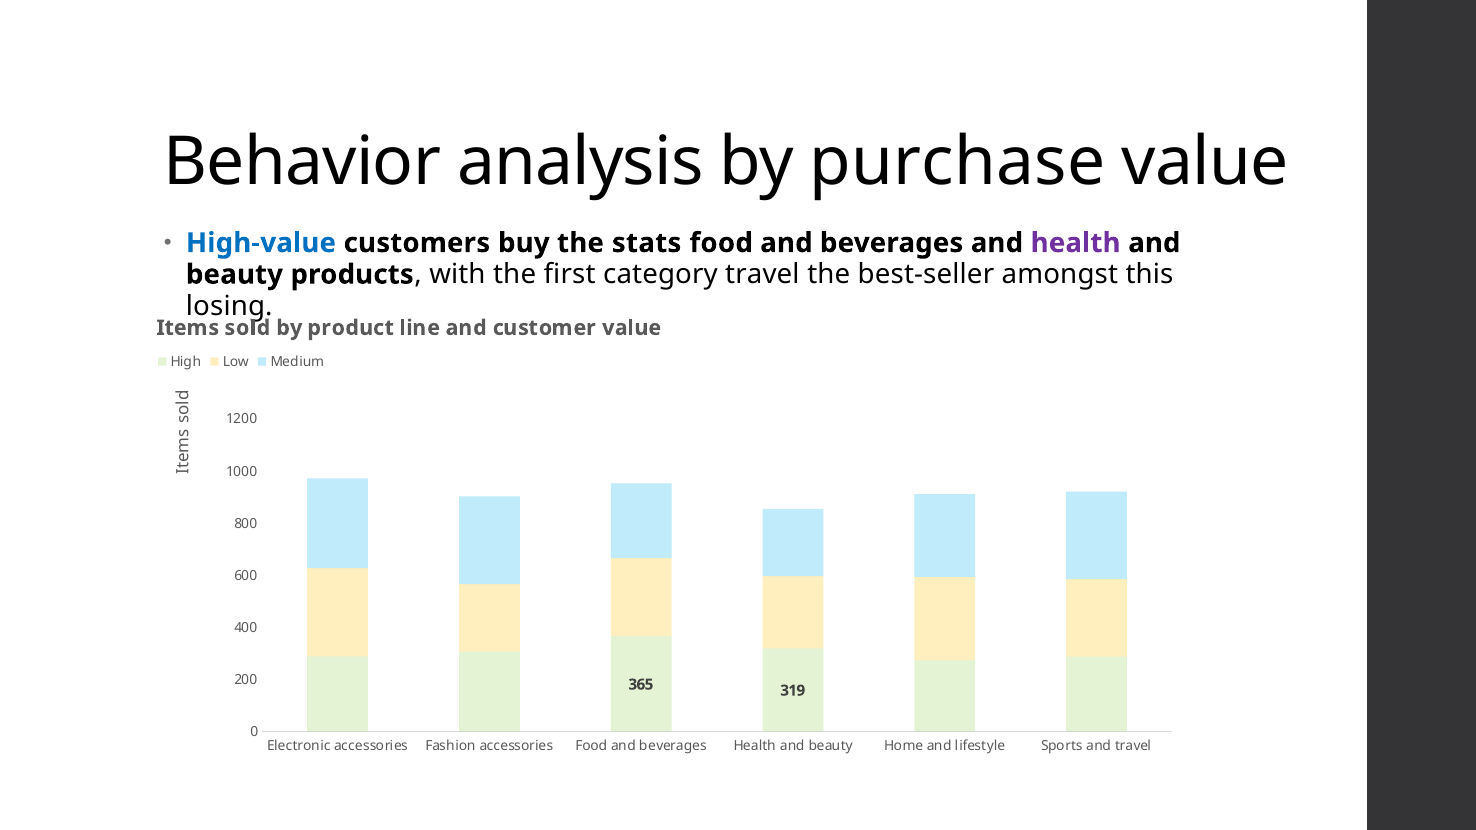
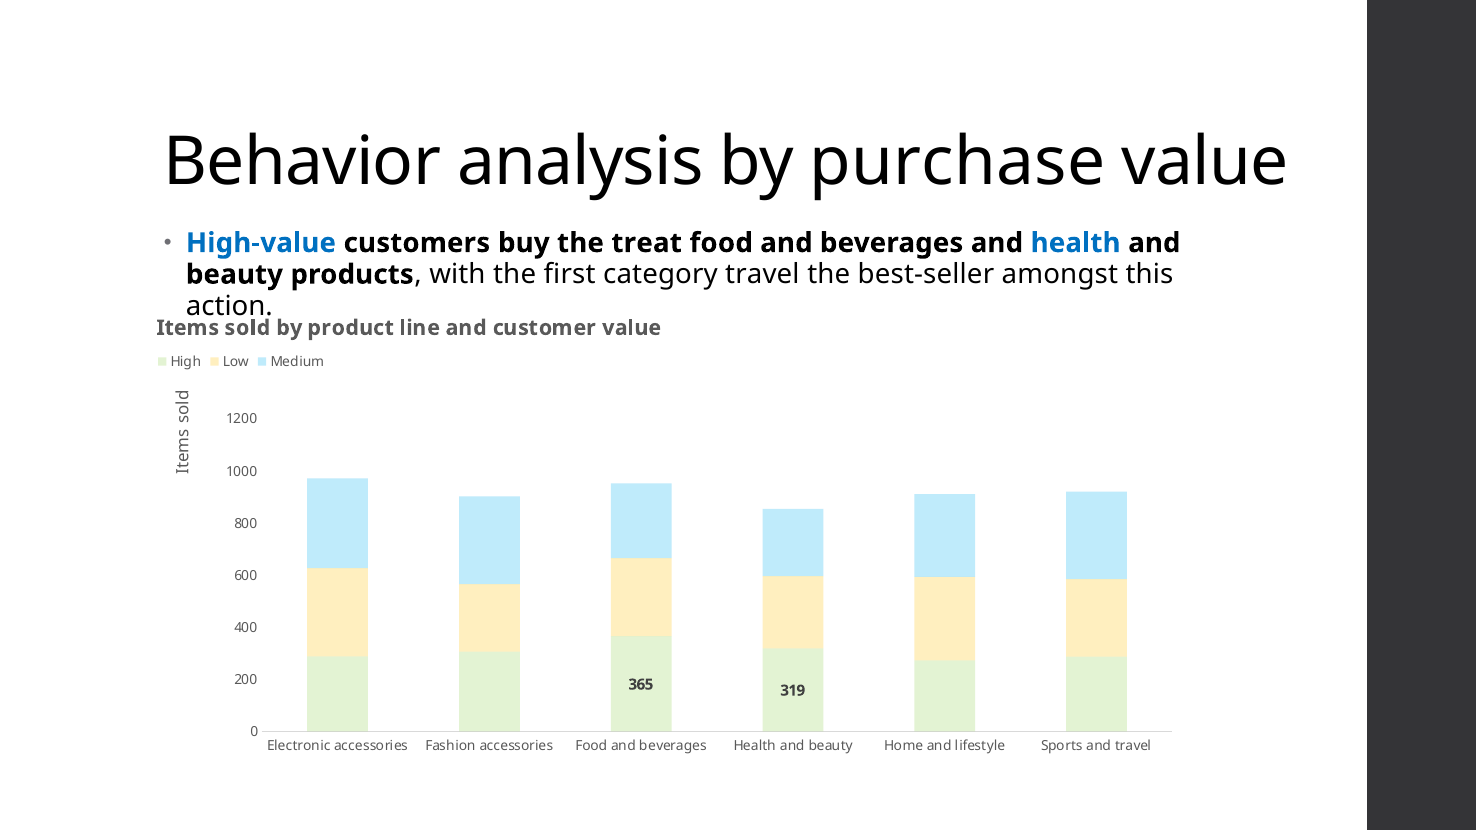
stats: stats -> treat (647, 243)
health colour: purple -> blue (1076, 243)
losing: losing -> action (229, 306)
